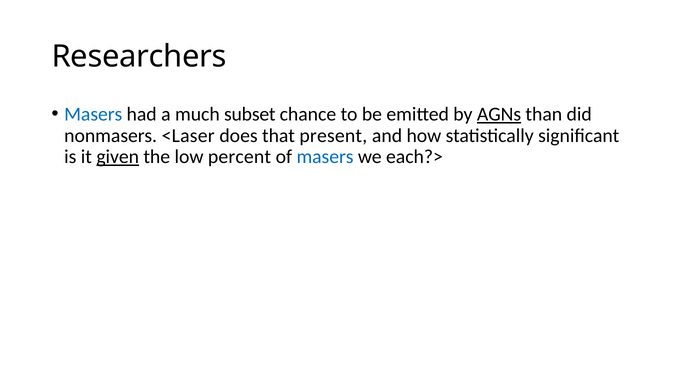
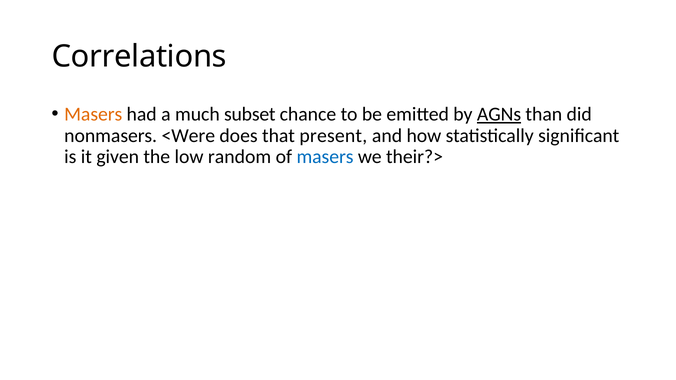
Researchers: Researchers -> Correlations (139, 57)
Masers colour: blue -> orange (93, 114)
<Laser: <Laser -> <Were (188, 136)
given underline: present -> none (118, 157)
percent: percent -> random (240, 157)
each?>: each?> -> their?> (414, 157)
